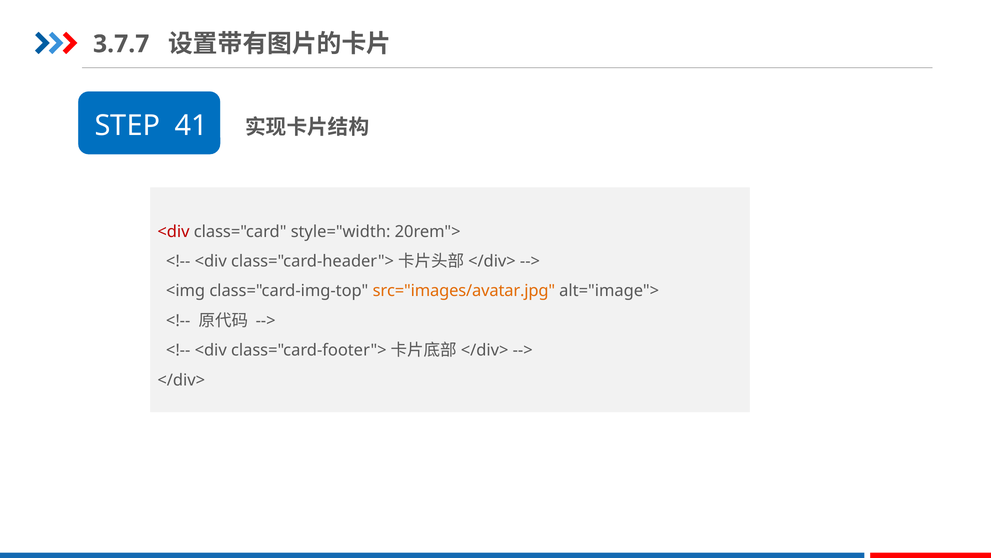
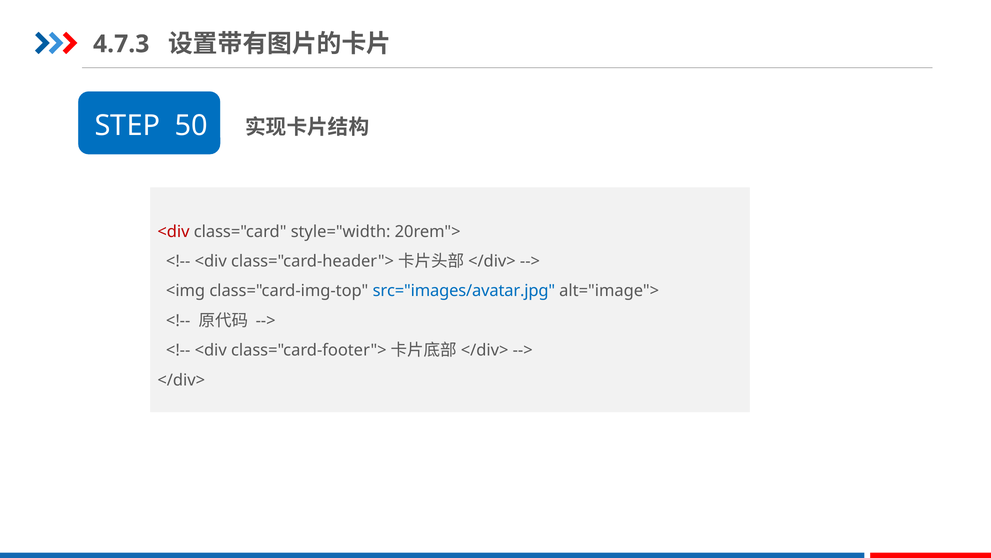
3.7.7: 3.7.7 -> 4.7.3 (121, 44)
41: 41 -> 50 (191, 125)
src="images/avatar.jpg colour: orange -> blue (464, 291)
